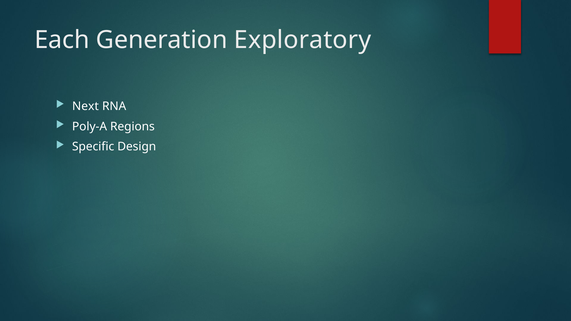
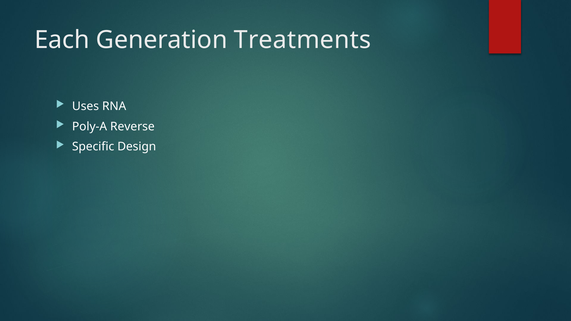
Exploratory: Exploratory -> Treatments (303, 40)
Next: Next -> Uses (86, 106)
Regions: Regions -> Reverse (132, 127)
